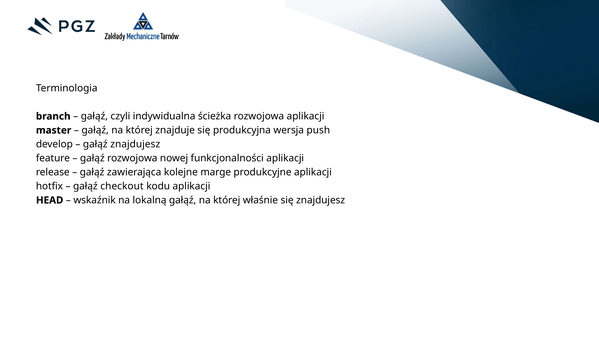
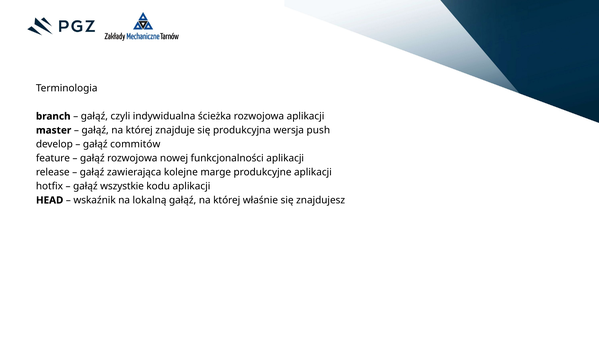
gałąź znajdujesz: znajdujesz -> commitów (135, 144)
checkout: checkout -> wszystkie (122, 186)
